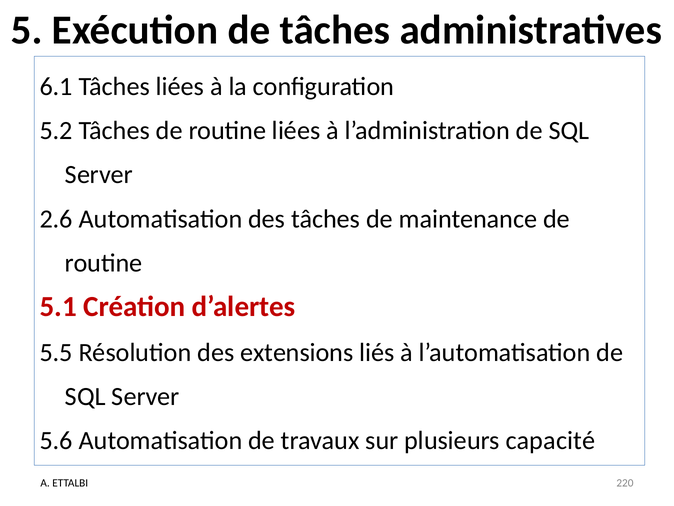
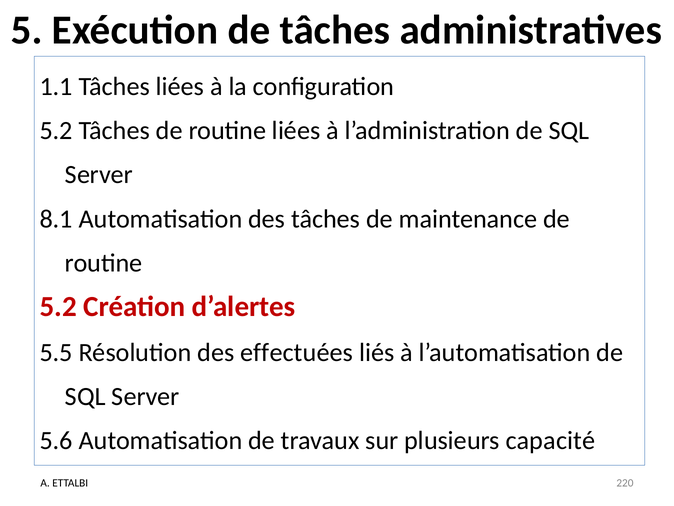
6.1: 6.1 -> 1.1 (56, 87)
2.6: 2.6 -> 8.1 (56, 219)
5.1: 5.1 -> 5.2 (58, 307)
extensions: extensions -> effectuées (297, 352)
